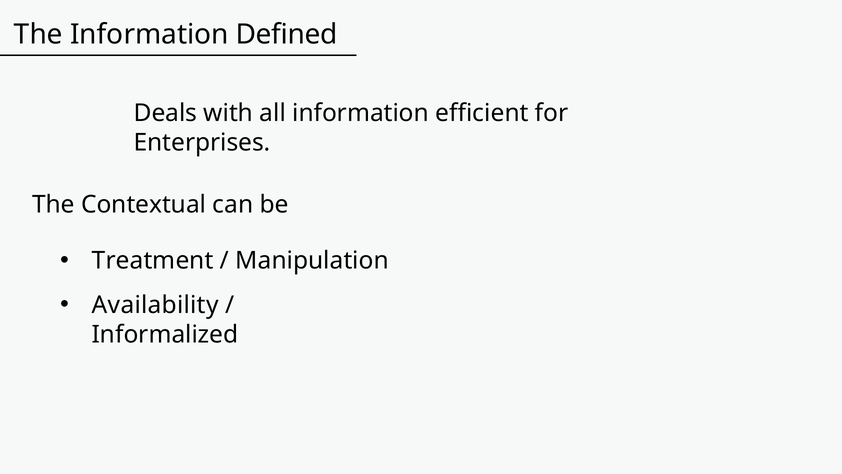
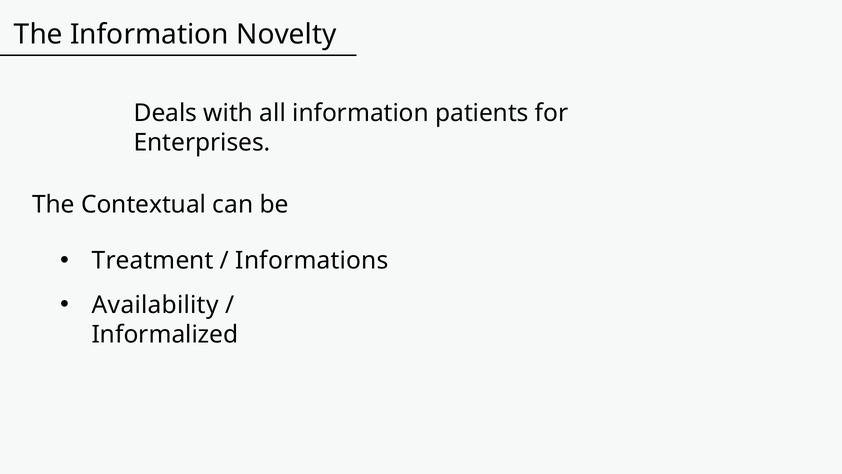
Defined: Defined -> Novelty (286, 35)
efficient: efficient -> patients (482, 113)
Manipulation: Manipulation -> Informations (312, 261)
